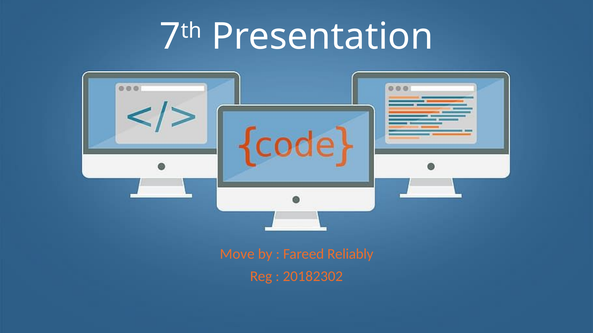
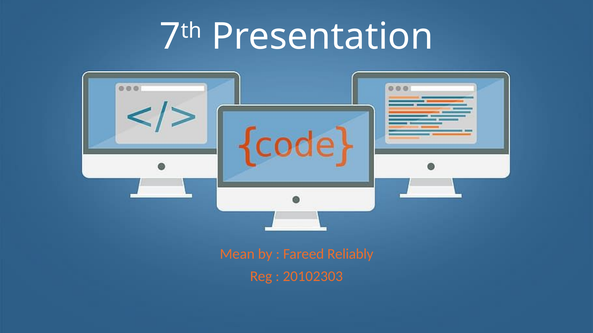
Move: Move -> Mean (237, 254)
20182302: 20182302 -> 20102303 (313, 277)
